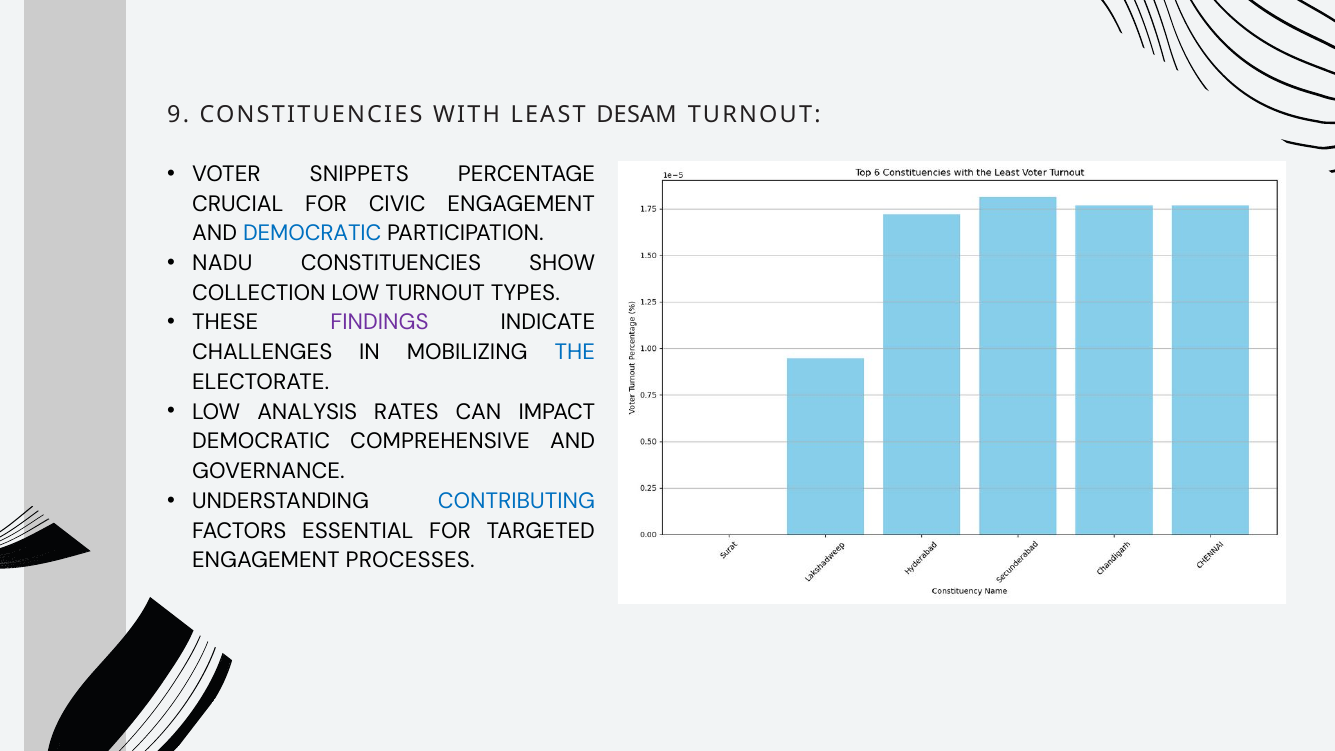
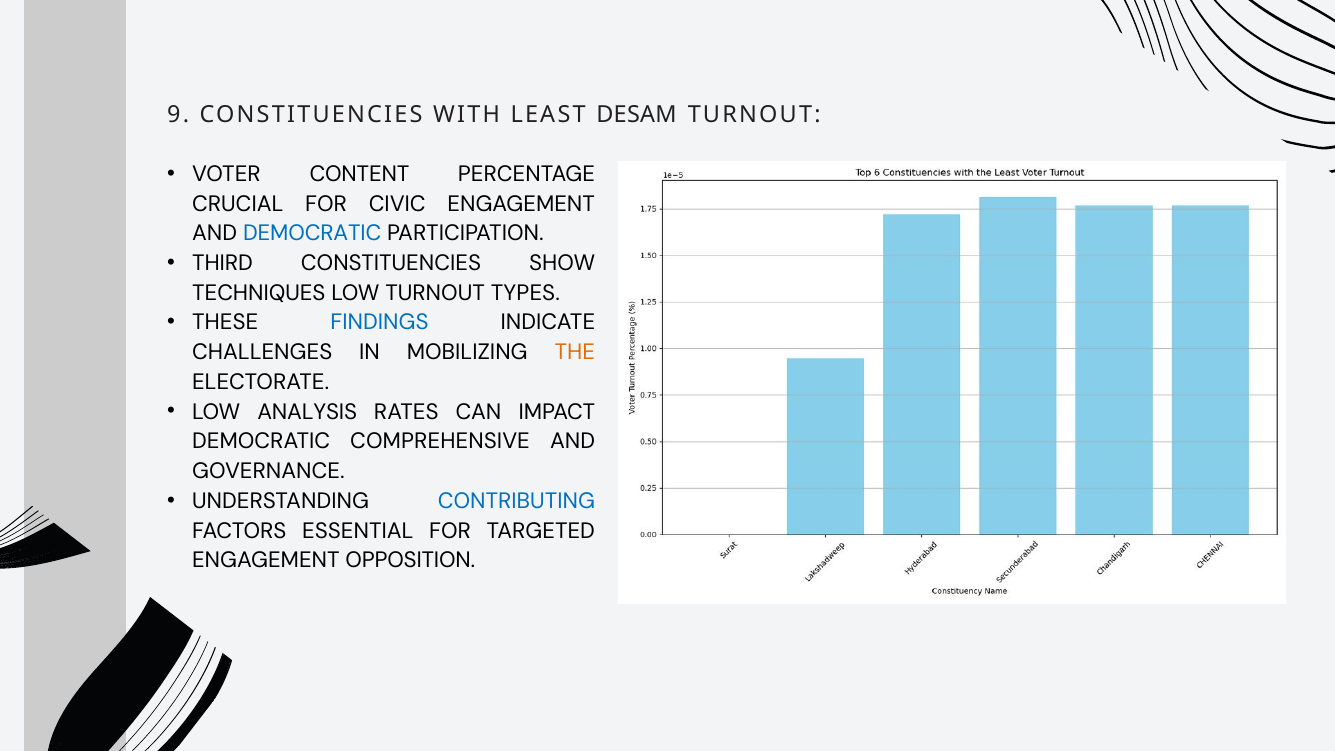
SNIPPETS: SNIPPETS -> CONTENT (359, 174)
NADU: NADU -> THIRD (223, 263)
COLLECTION: COLLECTION -> TECHNIQUES (259, 293)
FINDINGS colour: purple -> blue (379, 323)
THE colour: blue -> orange (575, 352)
PROCESSES: PROCESSES -> OPPOSITION (410, 560)
